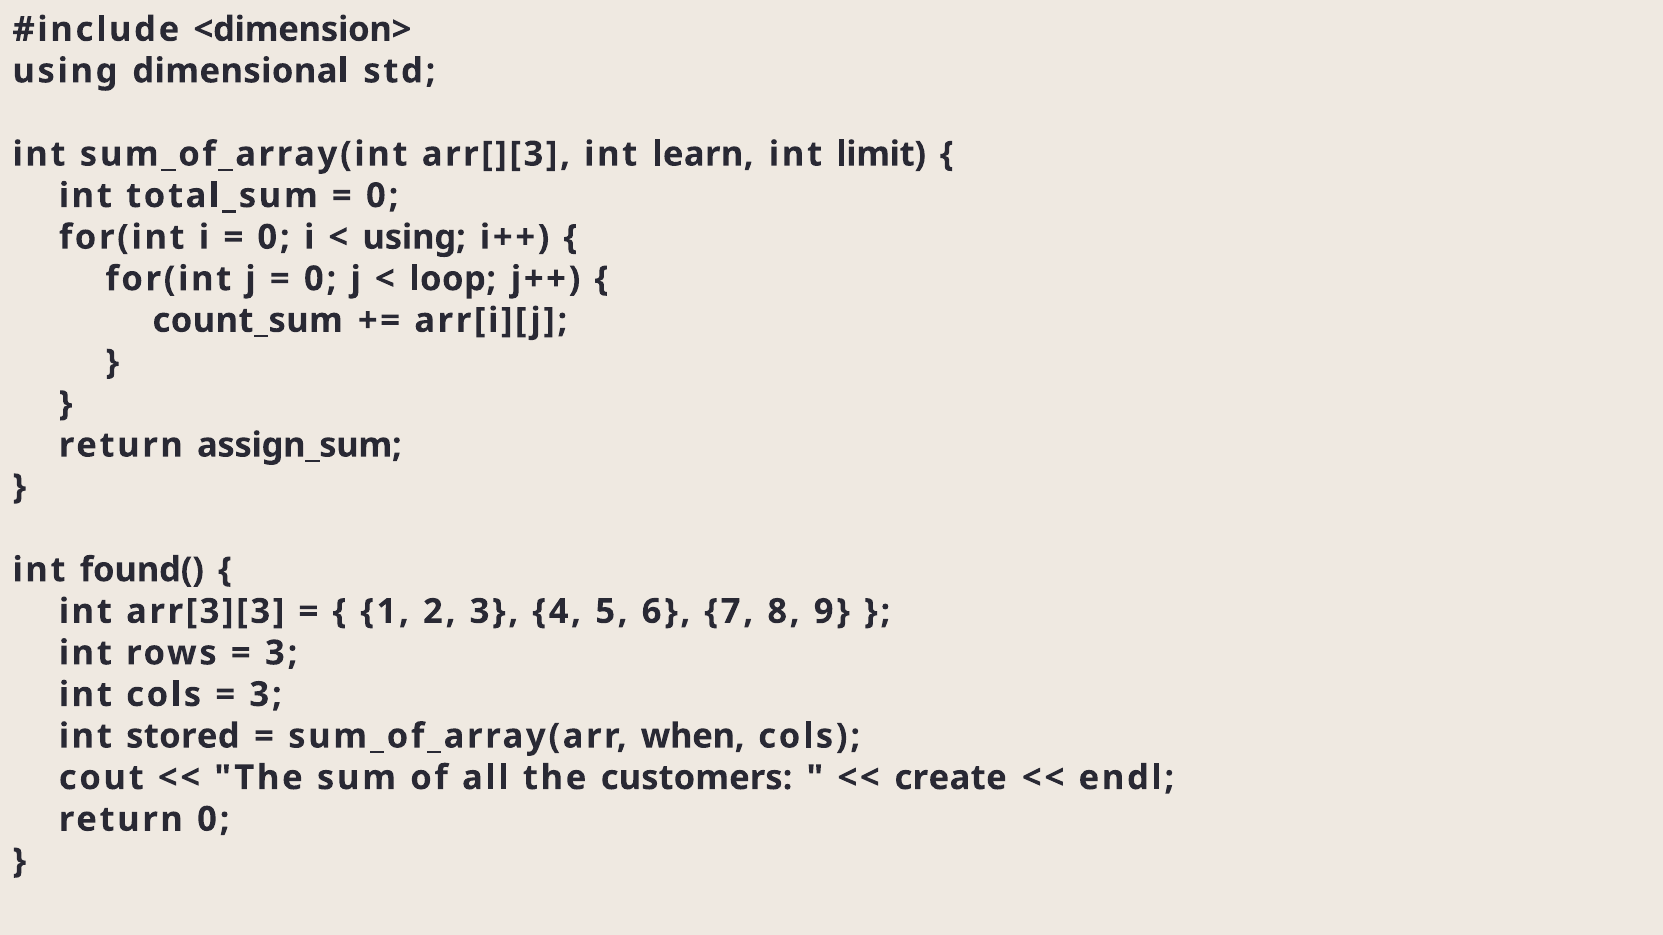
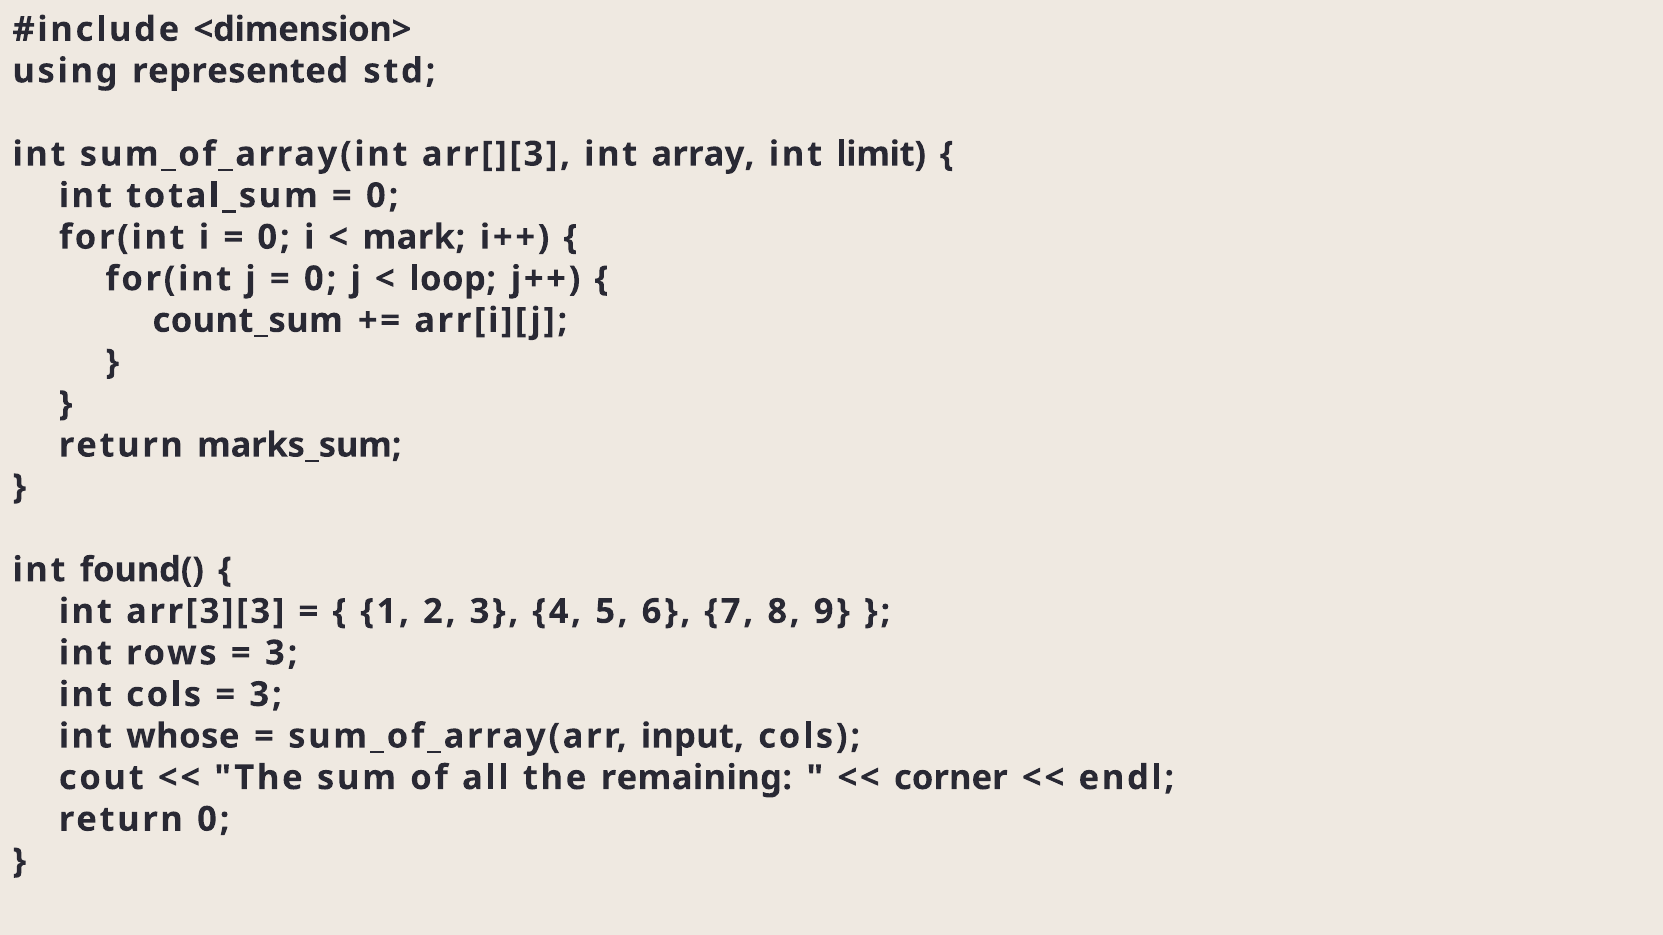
dimensional: dimensional -> represented (240, 71)
learn: learn -> array (703, 154)
using: using -> mark (414, 237)
assign_sum: assign_sum -> marks_sum (299, 445)
stored: stored -> whose (183, 737)
when: when -> input (692, 737)
customers: customers -> remaining (696, 778)
create: create -> corner (951, 778)
